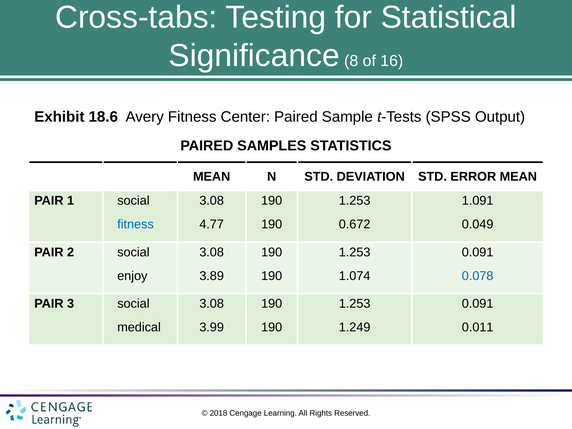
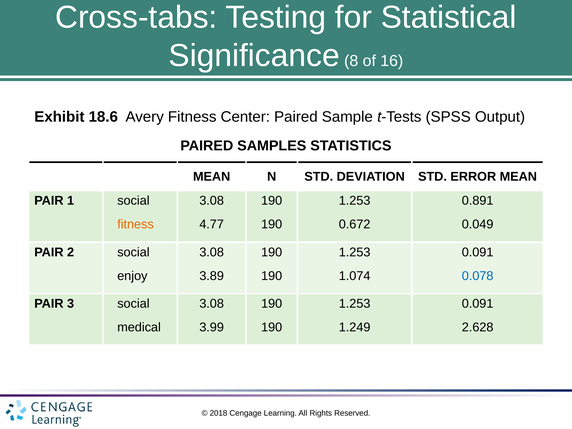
1.091: 1.091 -> 0.891 (478, 201)
fitness colour: blue -> orange (136, 224)
0.011: 0.011 -> 2.628 (478, 327)
